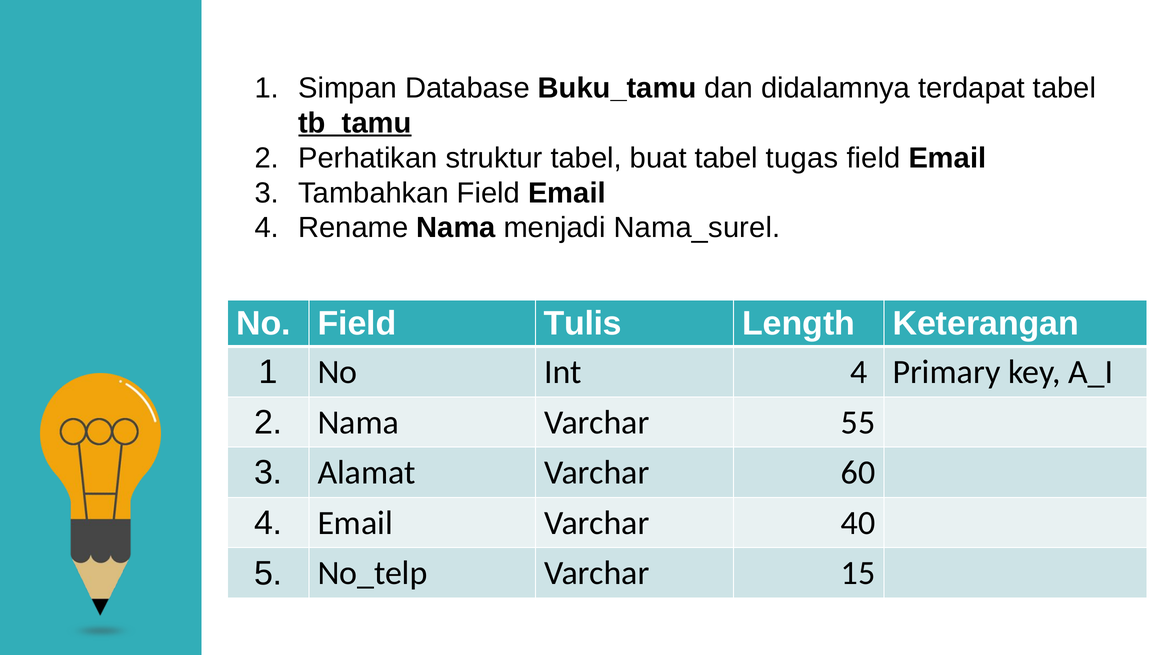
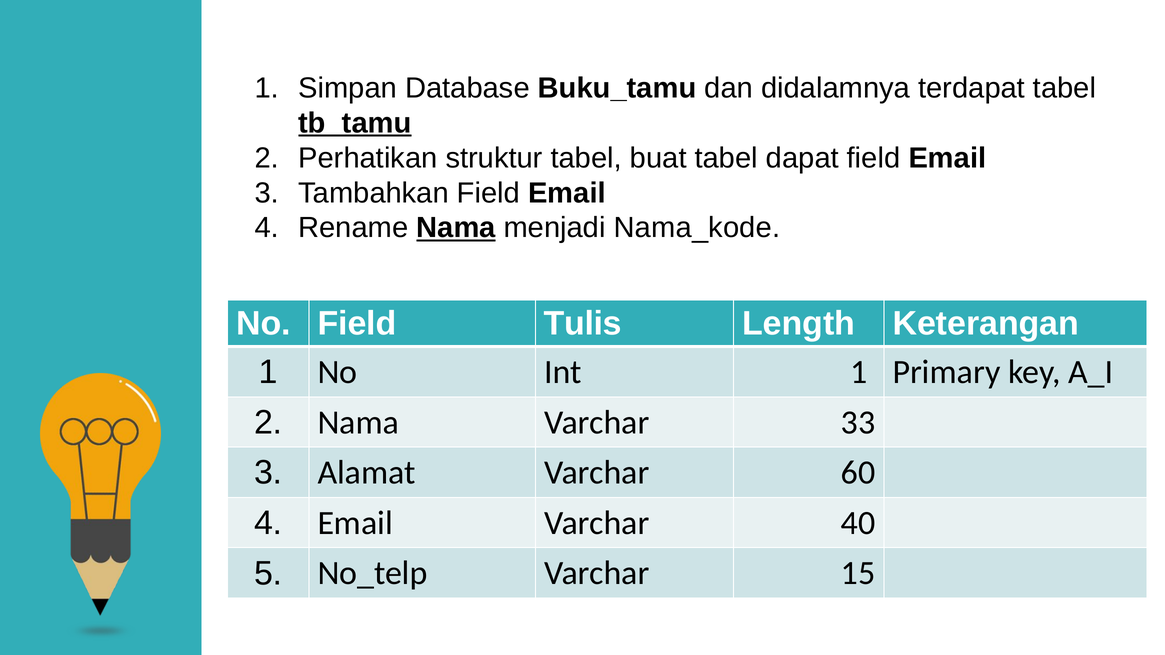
tugas: tugas -> dapat (802, 158)
Nama underline: none -> present (456, 228)
Nama_surel: Nama_surel -> Nama_kode (697, 228)
Int 4: 4 -> 1 (859, 372)
55: 55 -> 33 (858, 422)
